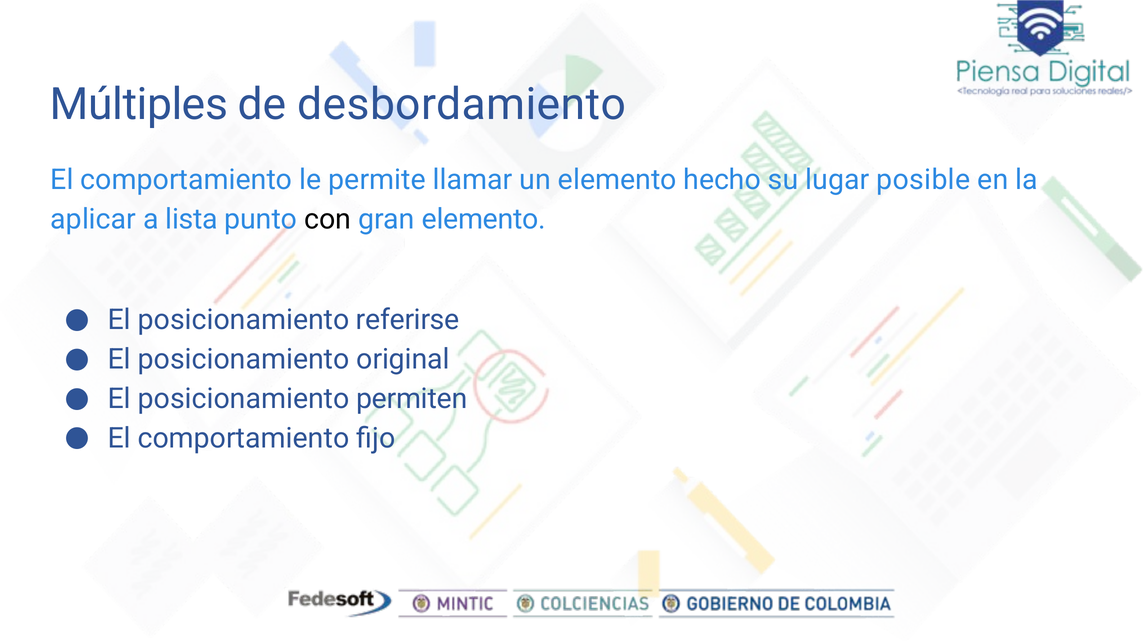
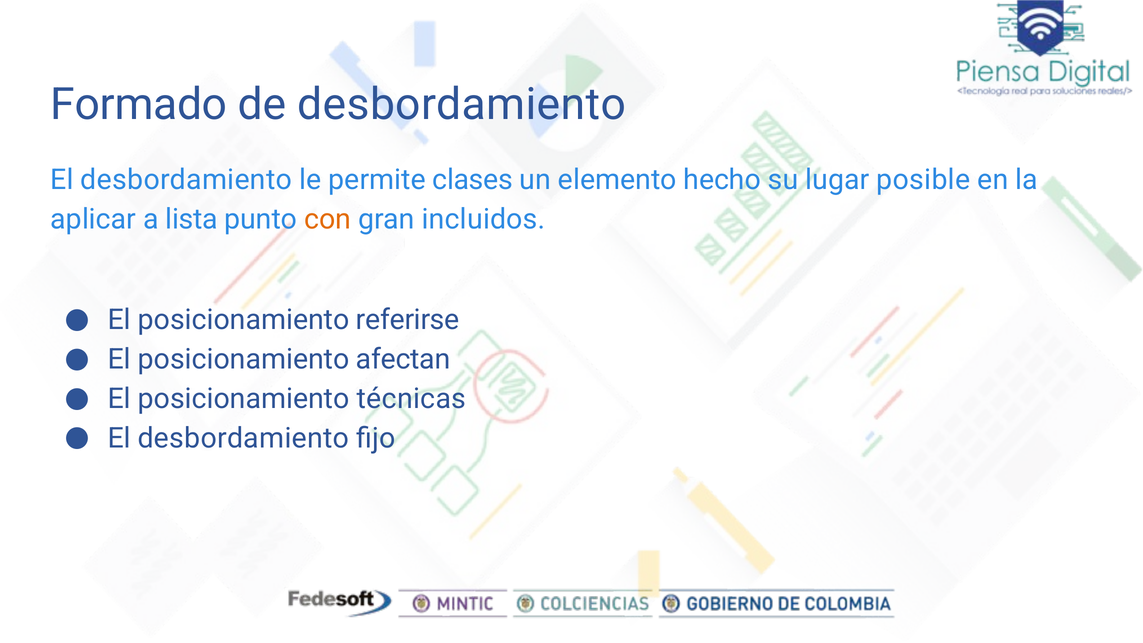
Múltiples: Múltiples -> Formado (139, 105)
comportamiento: comportamiento -> desbordamiento (186, 180)
llamar: llamar -> clases (473, 180)
con colour: black -> orange (328, 219)
gran elemento: elemento -> incluidos (484, 219)
original: original -> afectan (403, 359)
permiten: permiten -> técnicas (412, 399)
comportamiento: comportamiento -> desbordamiento (243, 438)
